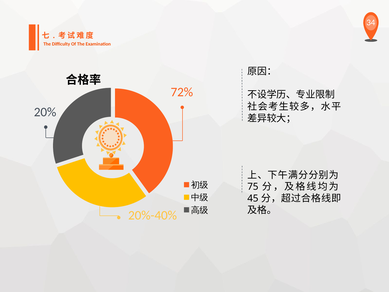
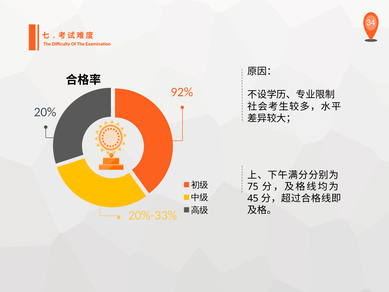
72%: 72% -> 92% (182, 92)
20%-40%: 20%-40% -> 20%-33% (153, 215)
